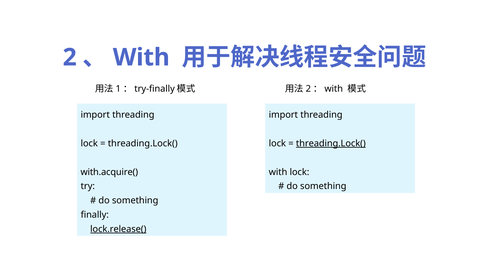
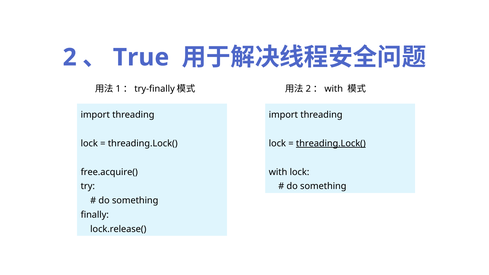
With: With -> True (141, 57)
with.acquire(: with.acquire( -> free.acquire( (109, 172)
lock.release( underline: present -> none (118, 229)
